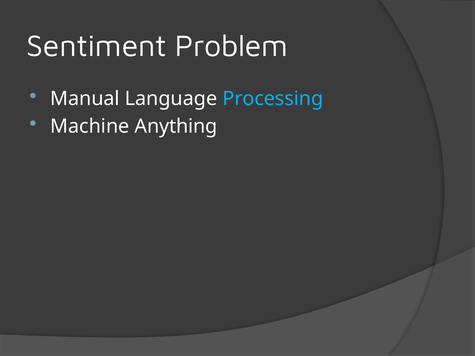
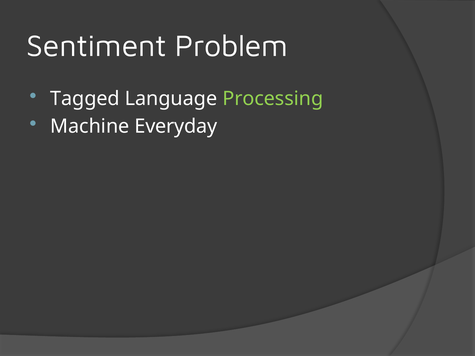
Manual: Manual -> Tagged (85, 99)
Processing colour: light blue -> light green (273, 99)
Anything: Anything -> Everyday (176, 126)
